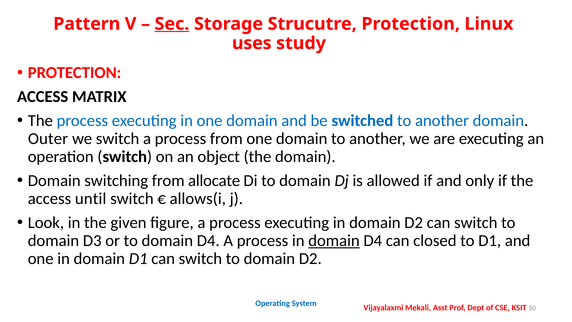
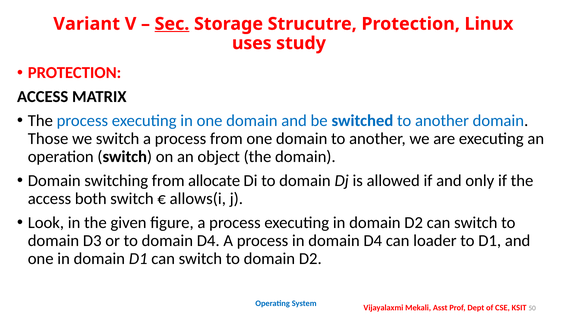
Pattern: Pattern -> Variant (87, 24)
Outer: Outer -> Those (48, 139)
until: until -> both (91, 199)
domain underline: present -> none (334, 240)
closed: closed -> loader (435, 240)
